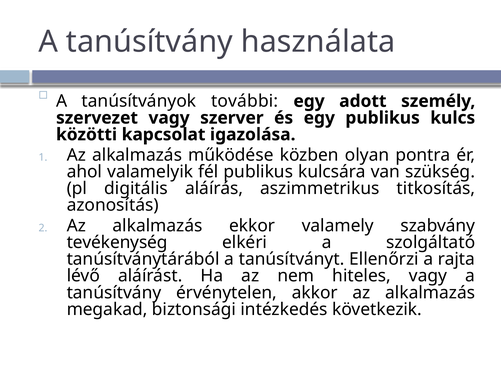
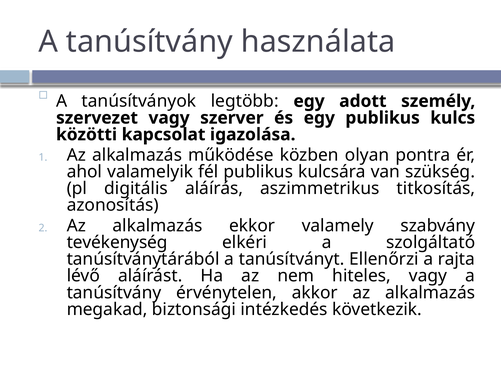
további: további -> legtöbb (245, 101)
